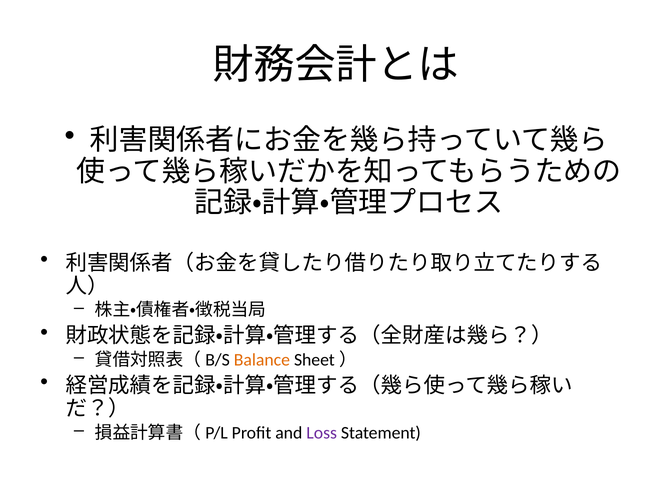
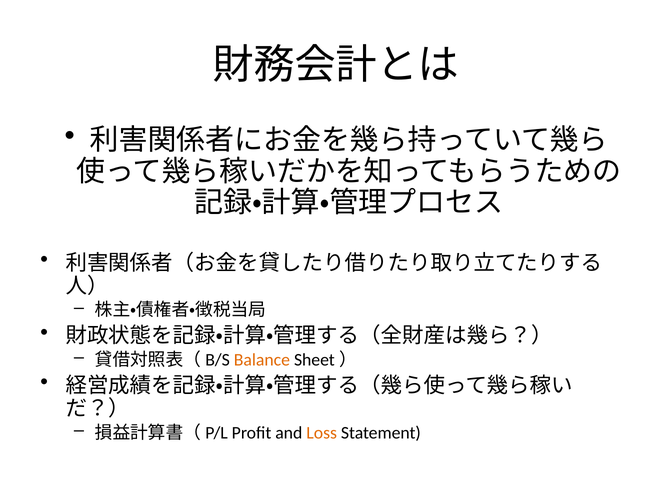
Loss colour: purple -> orange (322, 433)
